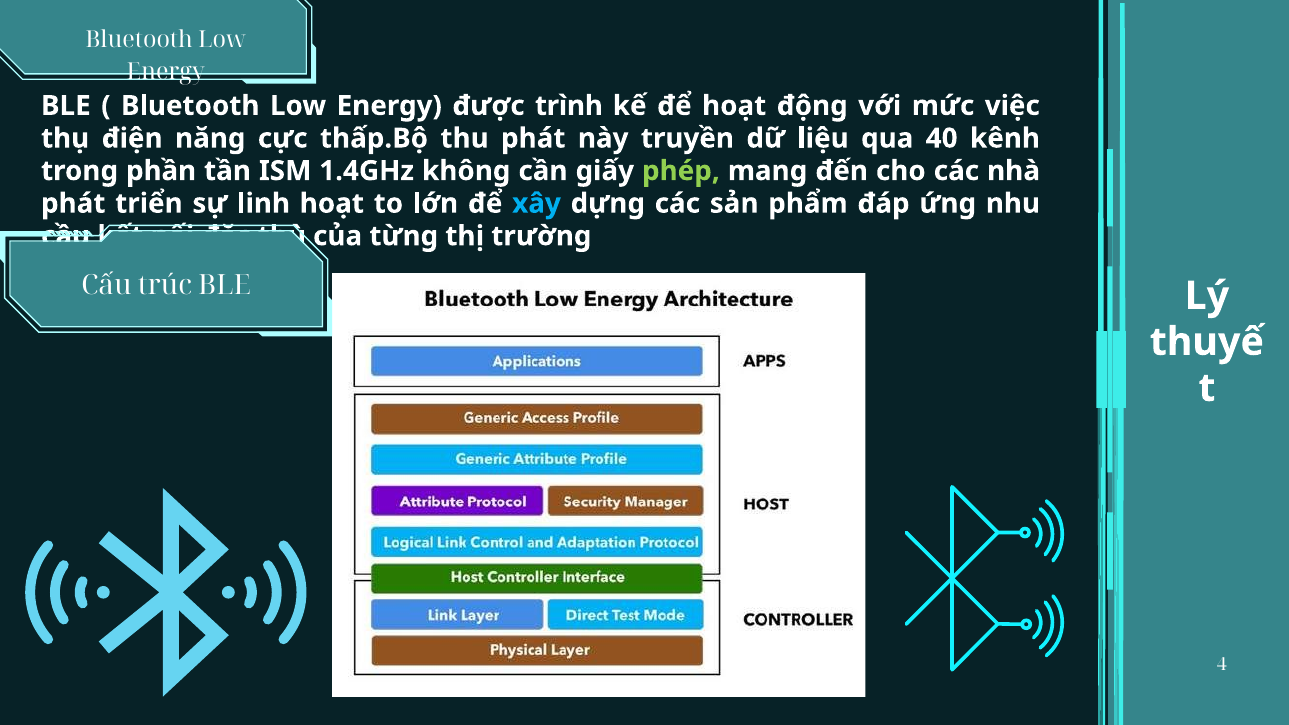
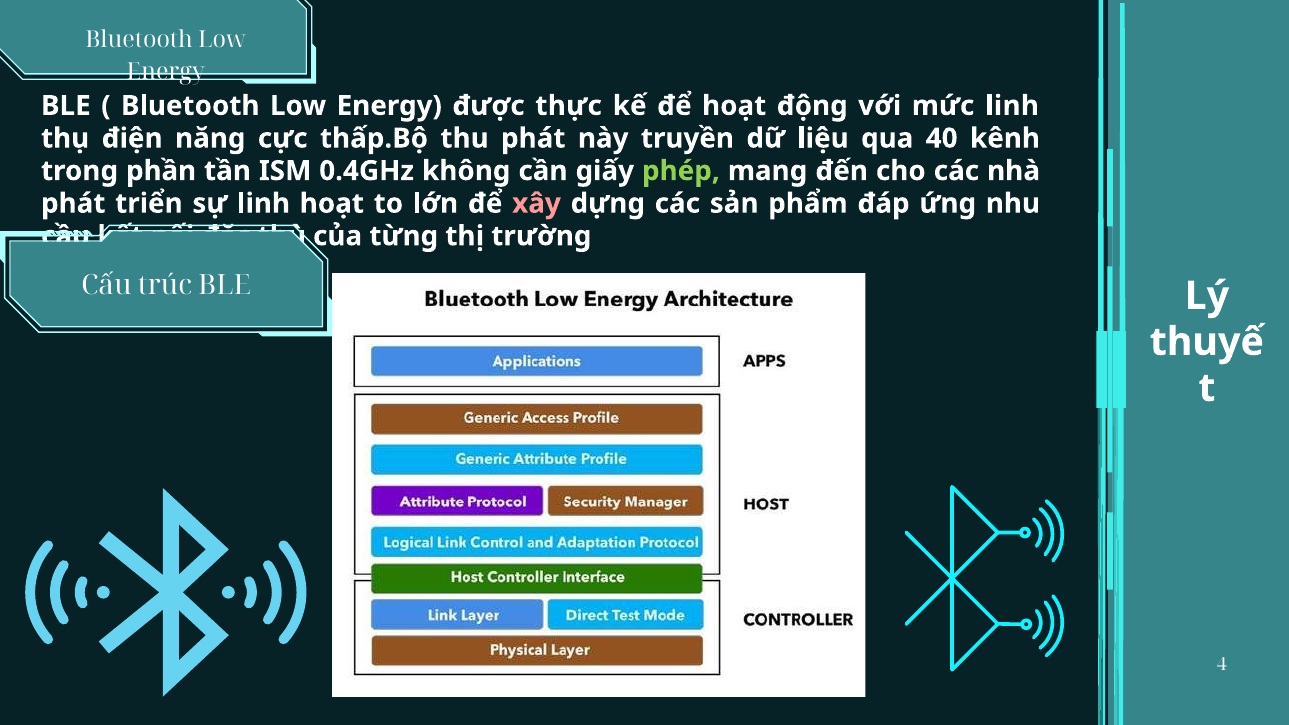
trình: trình -> thực (569, 106)
mức việc: việc -> linh (1012, 106)
1.4GHz: 1.4GHz -> 0.4GHz (367, 171)
xây colour: light blue -> pink (537, 204)
